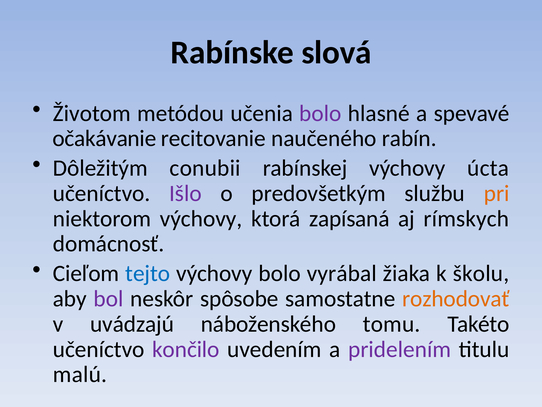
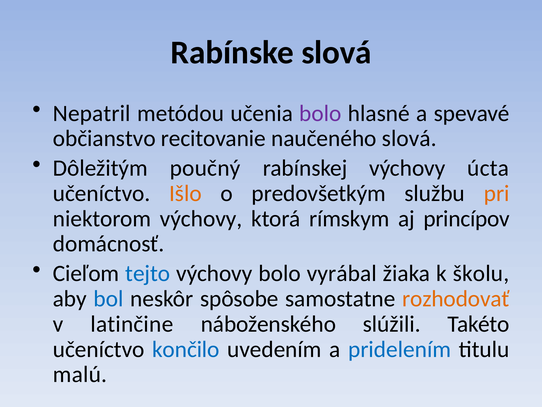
Životom: Životom -> Nepatril (92, 113)
očakávanie: očakávanie -> občianstvo (104, 138)
naučeného rabín: rabín -> slová (409, 138)
conubii: conubii -> poučný (205, 168)
Išlo colour: purple -> orange (185, 193)
zapísaná: zapísaná -> rímskym (349, 218)
rímskych: rímskych -> princípov (467, 218)
bol colour: purple -> blue (108, 298)
uvádzajú: uvádzajú -> latinčine (132, 324)
tomu: tomu -> slúžili (392, 324)
končilo colour: purple -> blue (186, 349)
pridelením colour: purple -> blue (400, 349)
